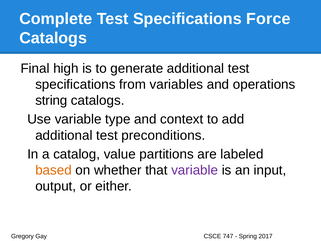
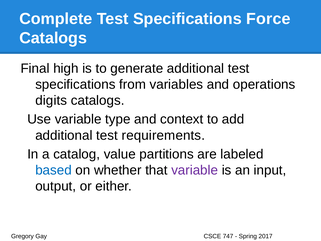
string: string -> digits (51, 100)
preconditions: preconditions -> requirements (163, 135)
based colour: orange -> blue (54, 170)
